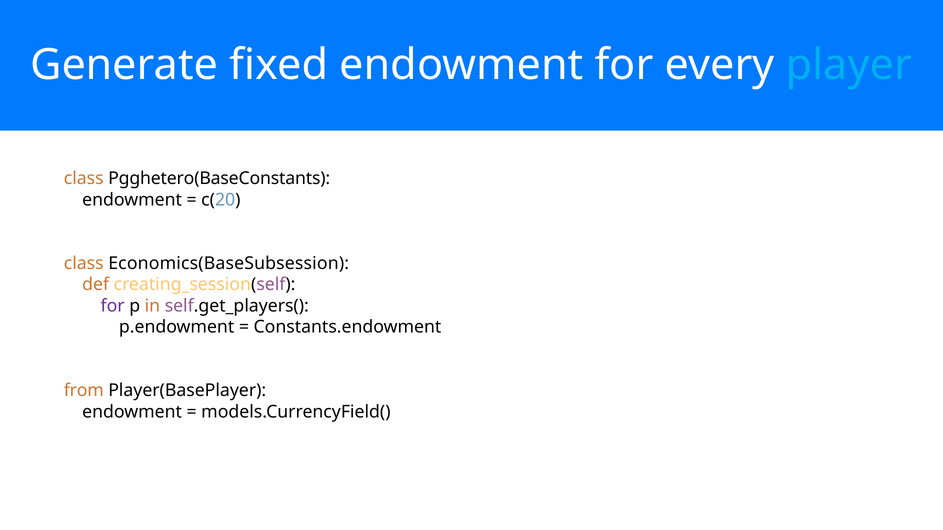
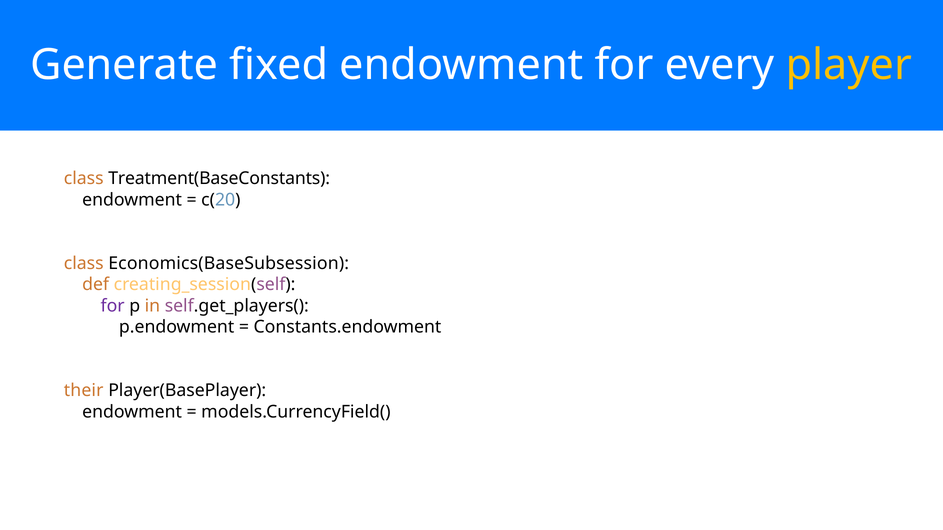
player colour: light blue -> yellow (849, 65)
Pgghetero(BaseConstants: Pgghetero(BaseConstants -> Treatment(BaseConstants (219, 179)
from: from -> their (84, 391)
